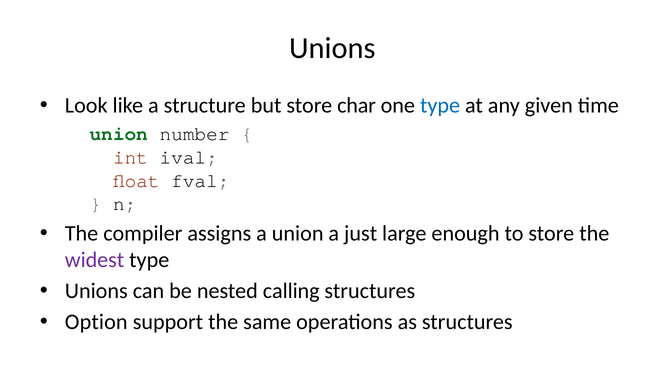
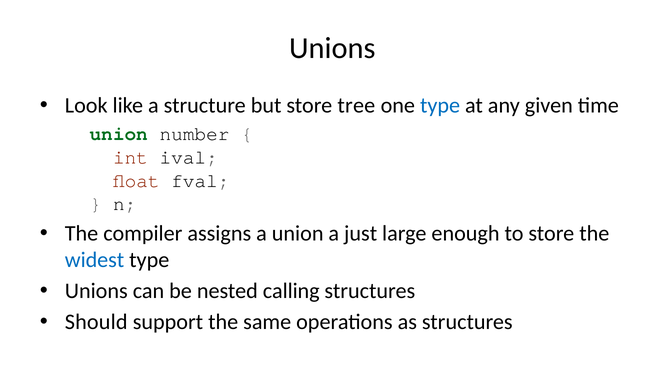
char: char -> tree (356, 105)
widest colour: purple -> blue (95, 260)
Option: Option -> Should (96, 322)
